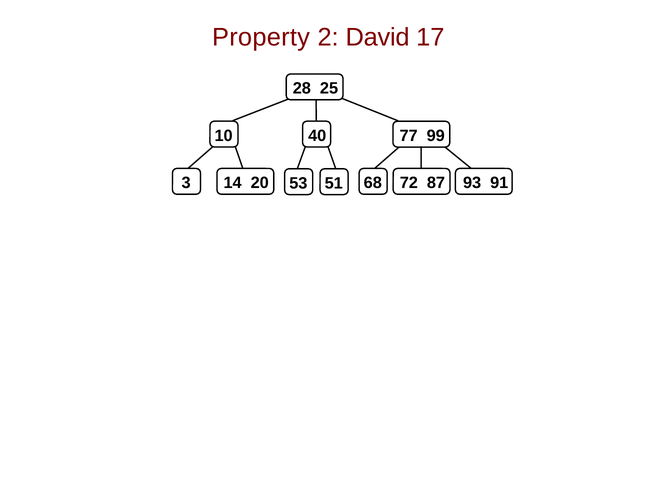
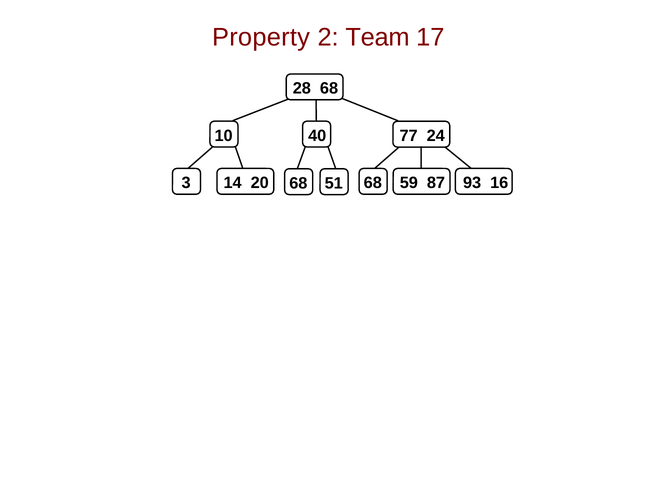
David: David -> Team (378, 38)
28 25: 25 -> 68 (329, 88)
99: 99 -> 24 (436, 136)
3 53: 53 -> 68 (298, 183)
72: 72 -> 59 (409, 183)
91: 91 -> 16 (499, 183)
